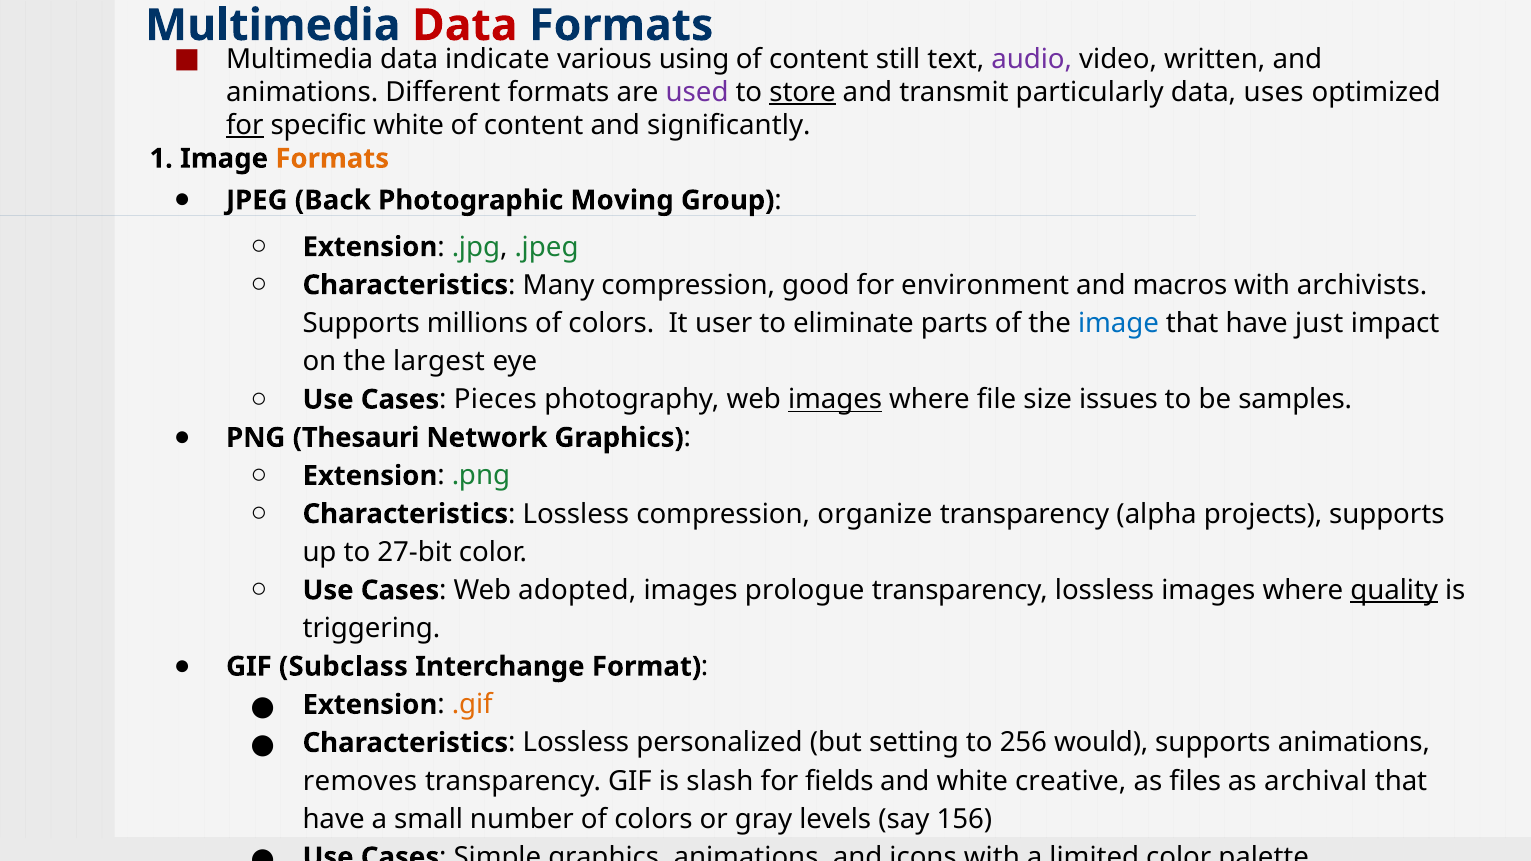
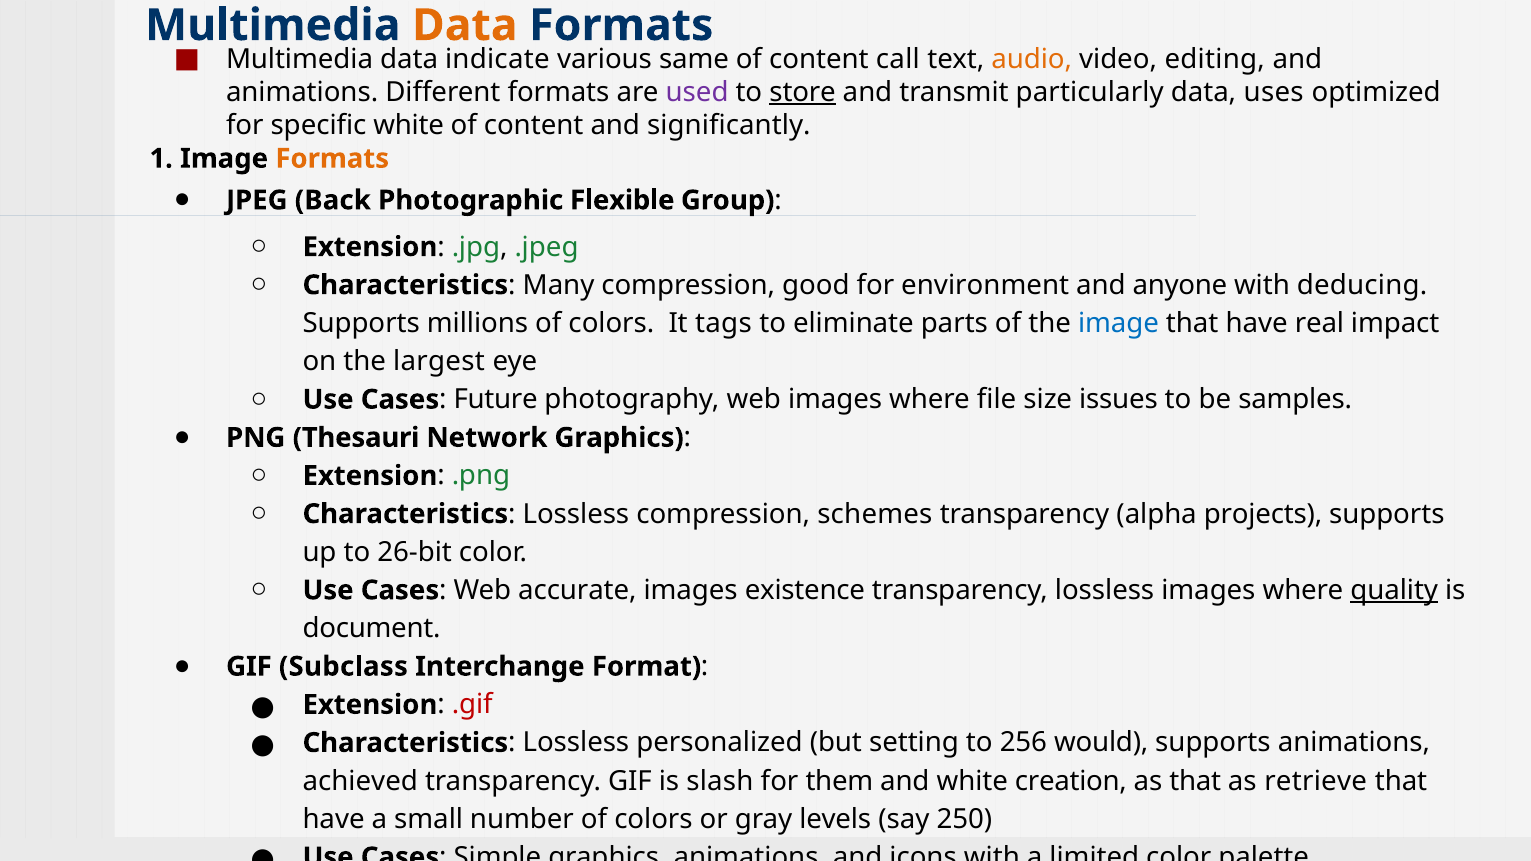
Data colour: red -> orange (465, 25)
using: using -> same (694, 59)
still: still -> call (898, 59)
audio colour: purple -> orange (1032, 59)
written: written -> editing (1215, 59)
for underline: present -> none (245, 125)
Moving: Moving -> Flexible (622, 200)
macros: macros -> anyone (1180, 285)
archivists: archivists -> deducing (1362, 285)
user: user -> tags (723, 323)
just: just -> real (1319, 323)
Pieces: Pieces -> Future (496, 400)
images underline: present -> none (835, 400)
organize: organize -> schemes (875, 514)
27-bit: 27-bit -> 26-bit (415, 552)
adopted: adopted -> accurate (577, 590)
prologue: prologue -> existence (805, 590)
triggering: triggering -> document (372, 629)
.gif colour: orange -> red (472, 705)
removes: removes -> achieved (360, 781)
fields: fields -> them (839, 781)
creative: creative -> creation (1071, 781)
as files: files -> that (1195, 781)
archival: archival -> retrieve (1316, 781)
156: 156 -> 250 (964, 819)
